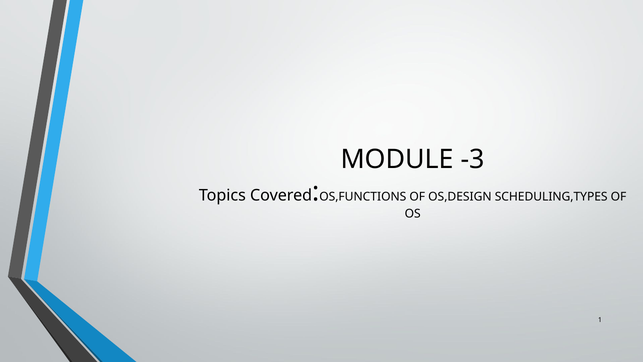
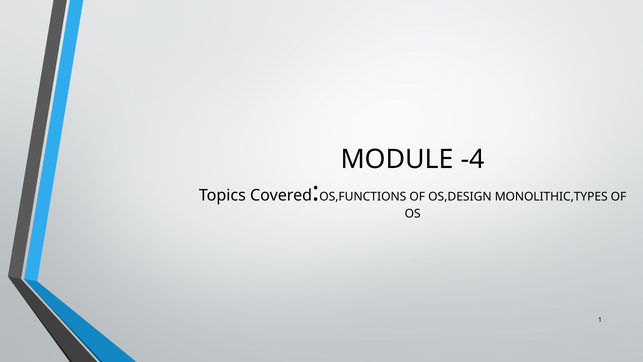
-3: -3 -> -4 (473, 159)
SCHEDULING,TYPES: SCHEDULING,TYPES -> MONOLITHIC,TYPES (551, 196)
